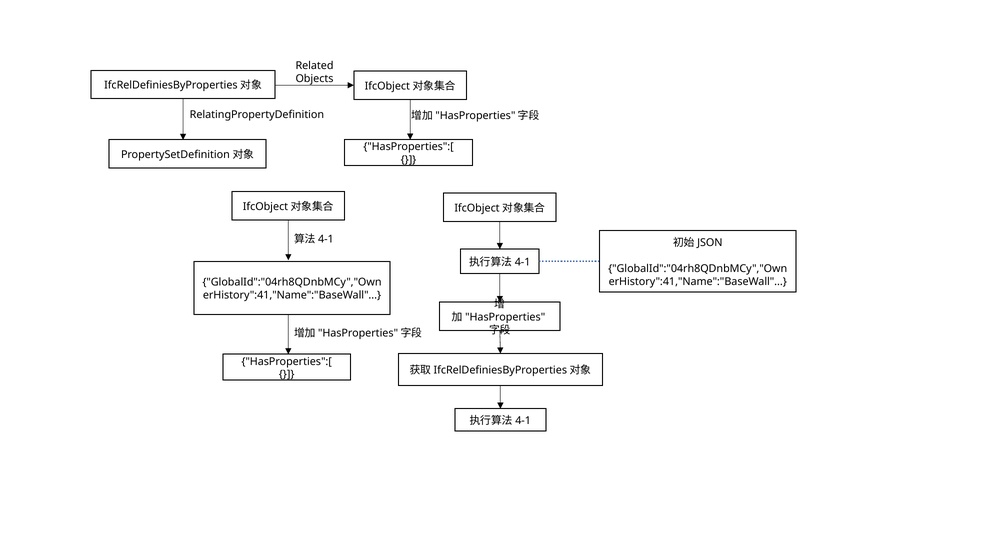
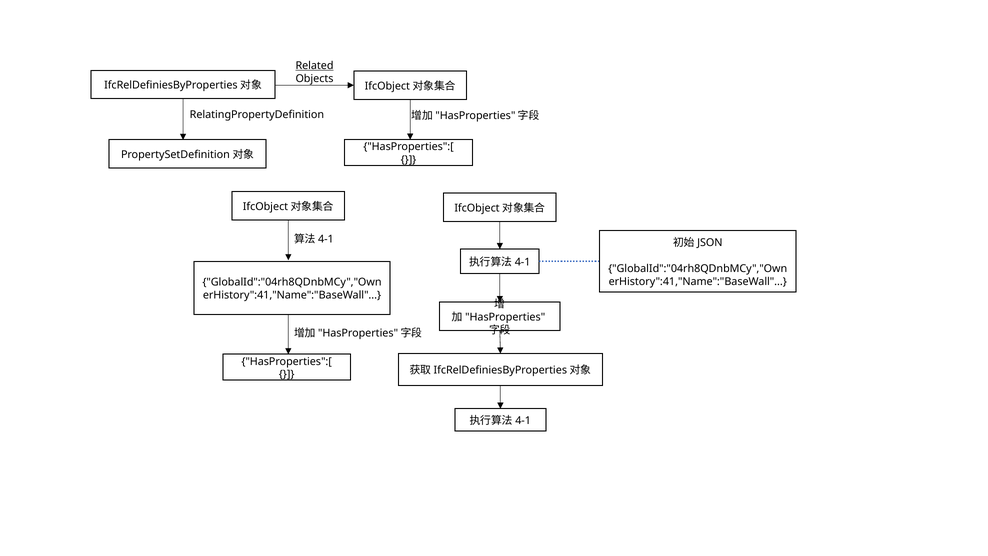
Related underline: none -> present (315, 66)
